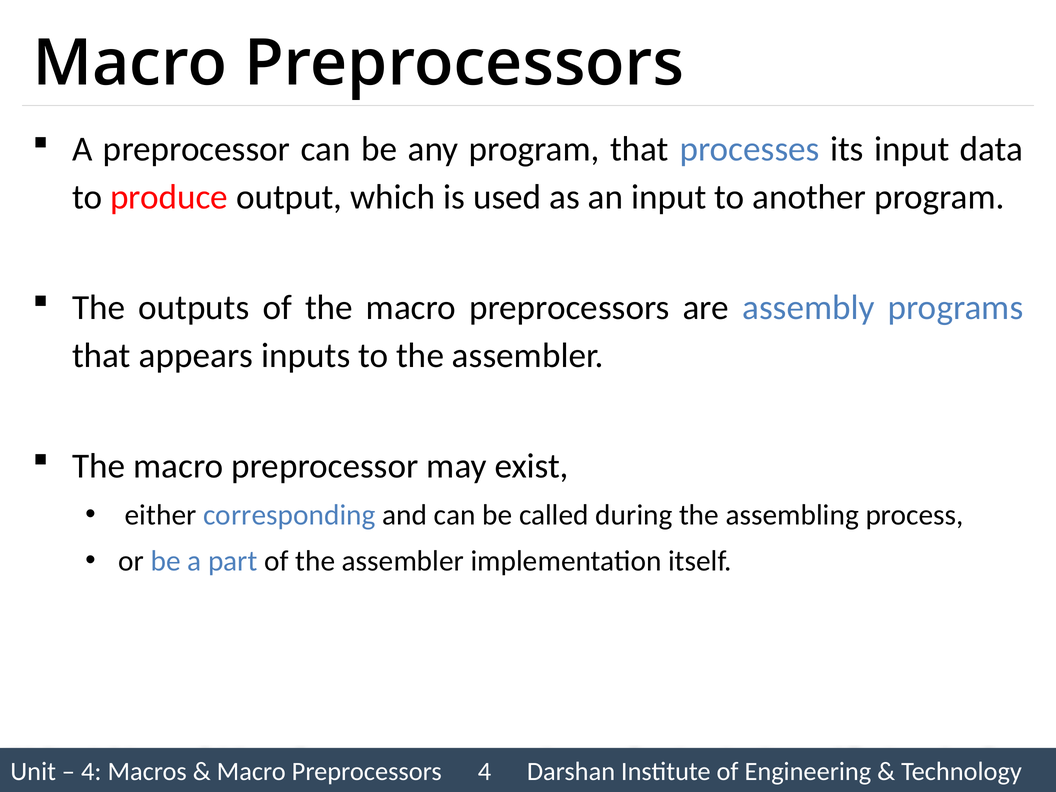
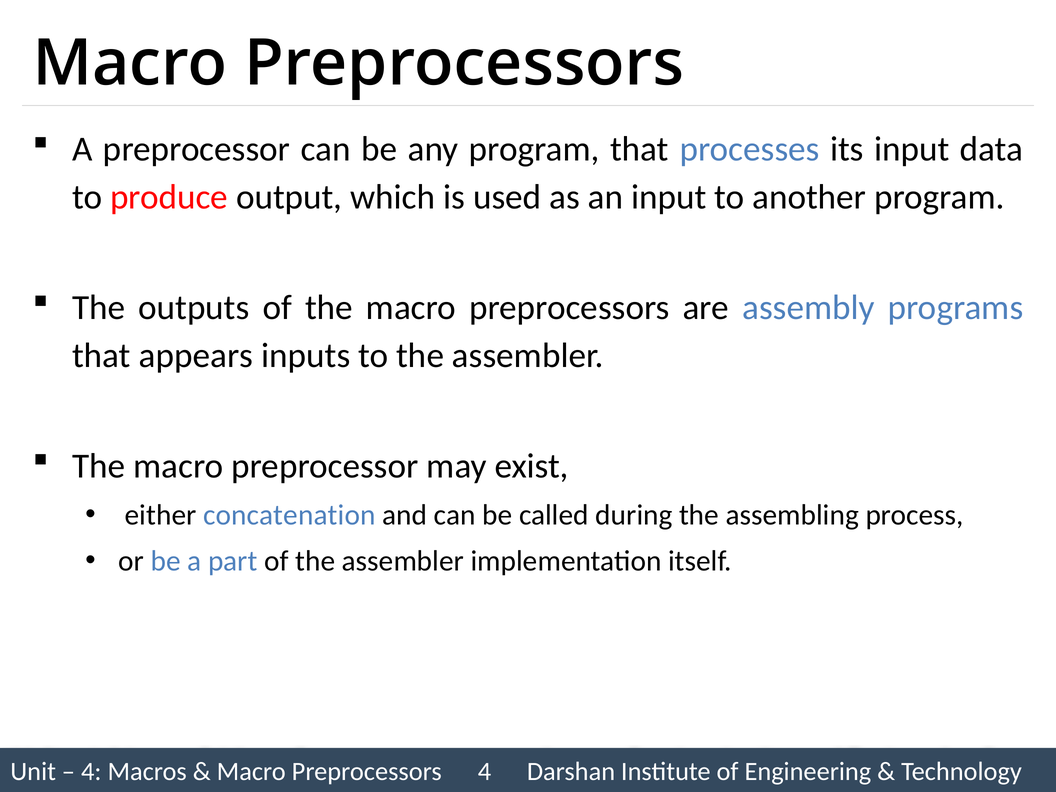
corresponding: corresponding -> concatenation (289, 515)
